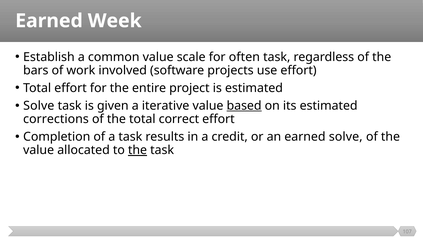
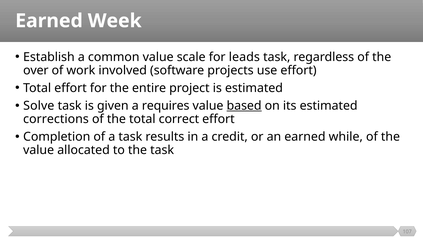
often: often -> leads (244, 57)
bars: bars -> over (36, 70)
iterative: iterative -> requires (166, 106)
earned solve: solve -> while (346, 137)
the underline: present -> none (138, 150)
